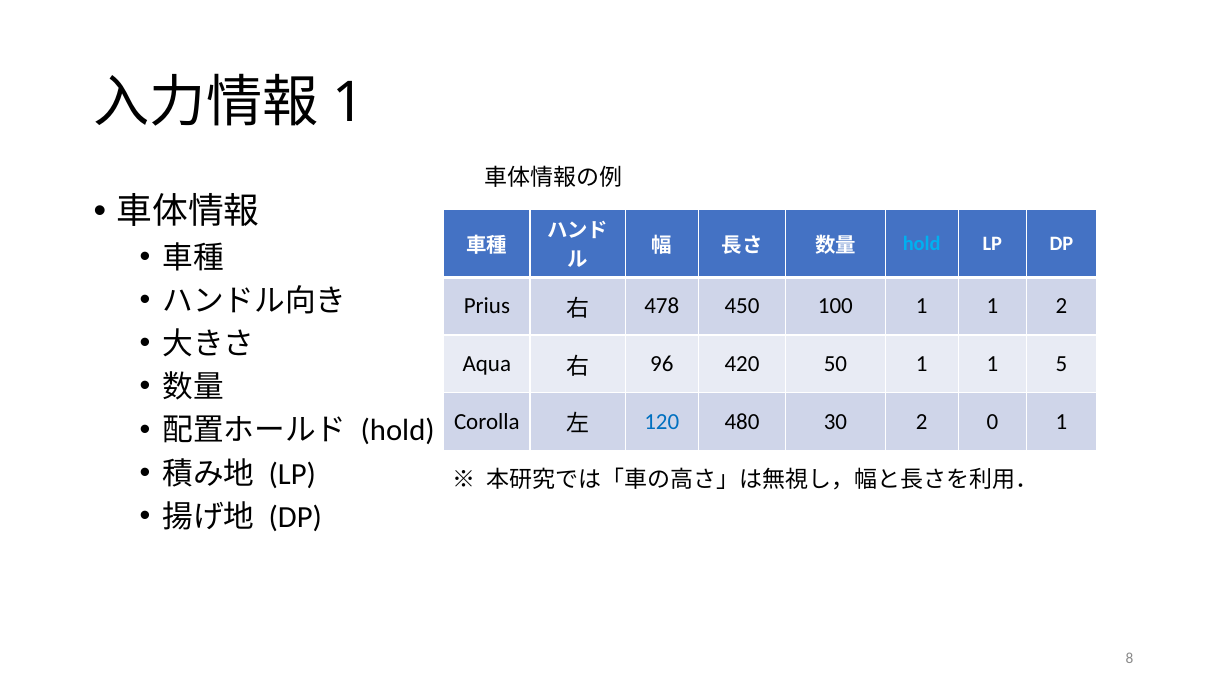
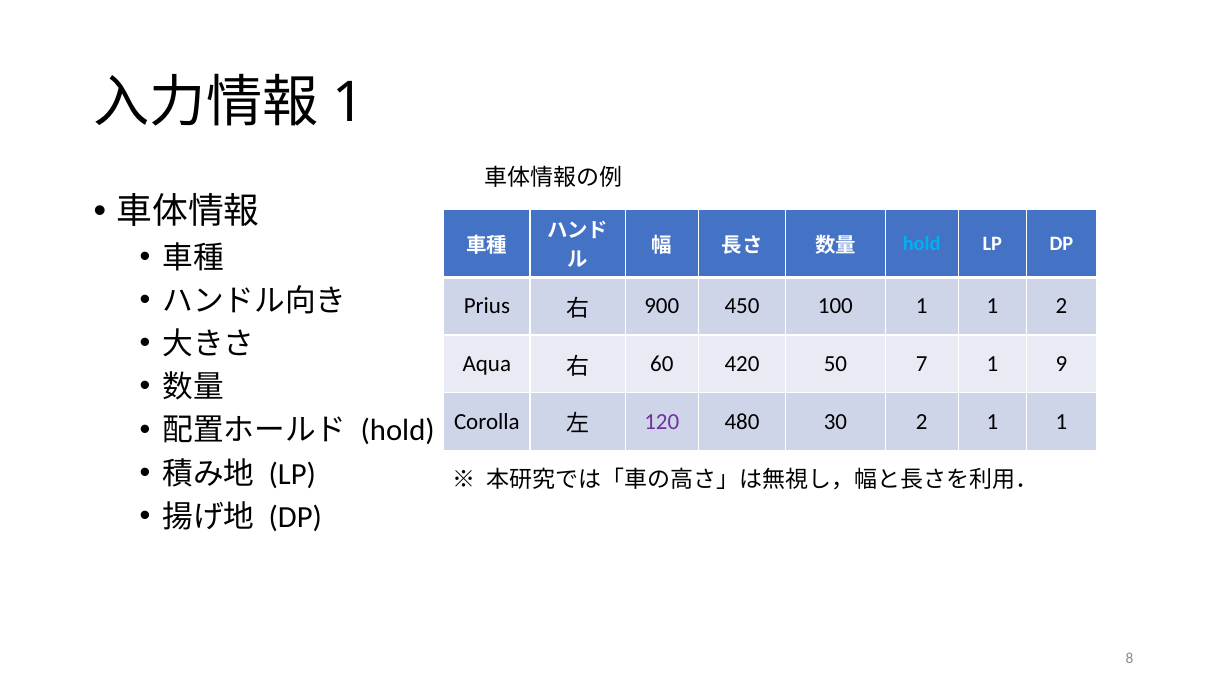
478: 478 -> 900 (662, 306)
96: 96 -> 60 (662, 364)
50 1: 1 -> 7 (922, 364)
5: 5 -> 9 (1061, 364)
120 colour: blue -> purple (662, 422)
2 0: 0 -> 1 (992, 422)
